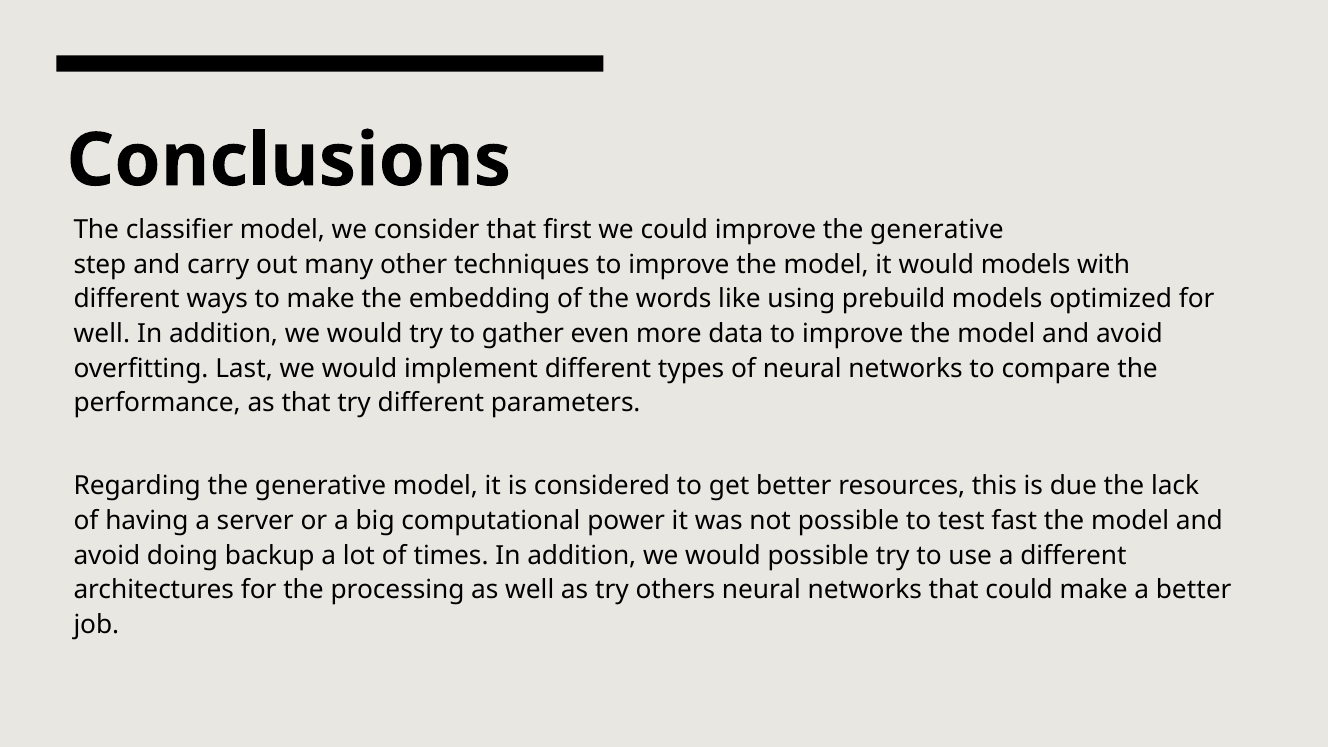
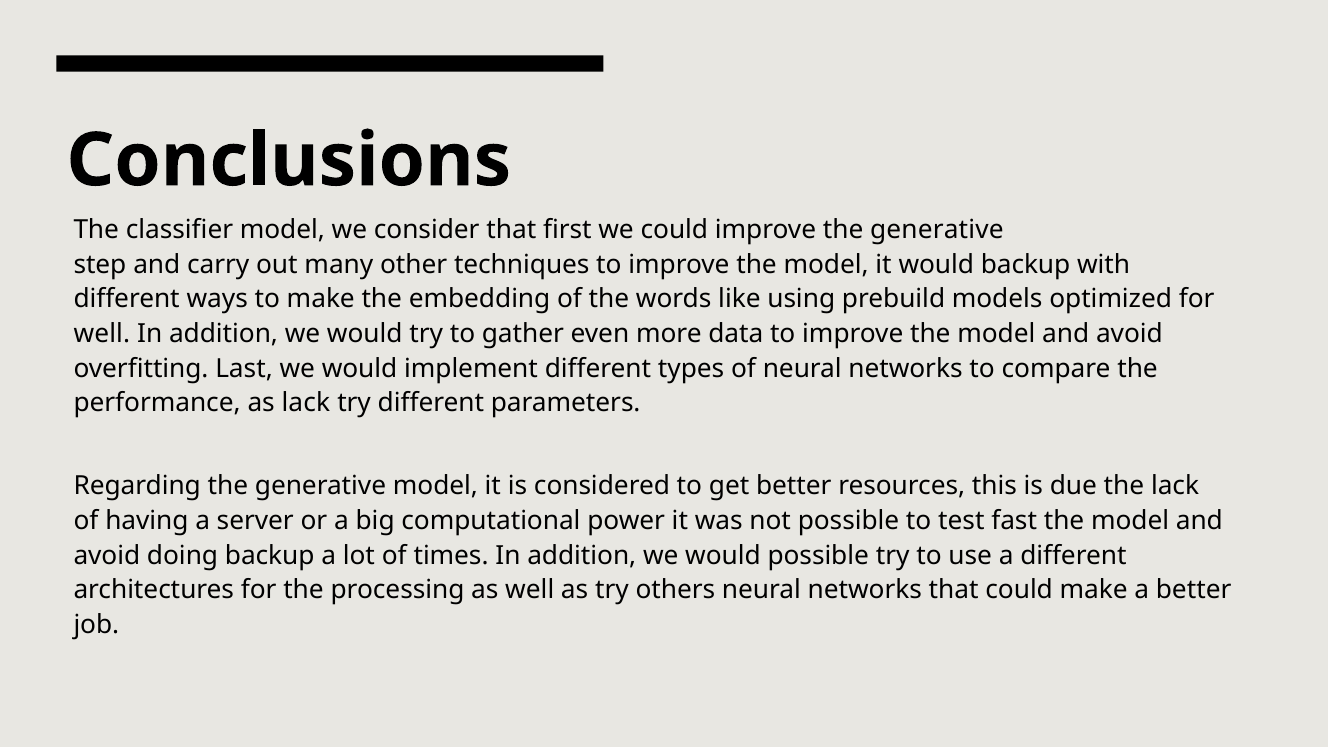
would models: models -> backup (1026, 264)
as that: that -> lack (306, 403)
